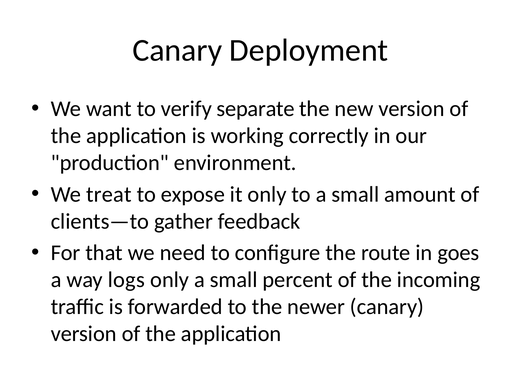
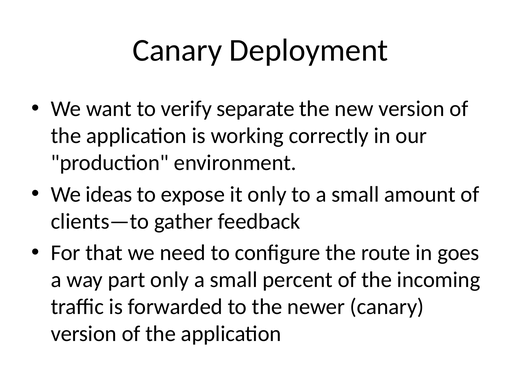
treat: treat -> ideas (109, 194)
logs: logs -> part (127, 280)
